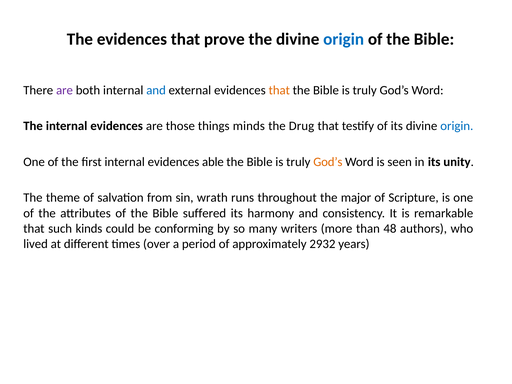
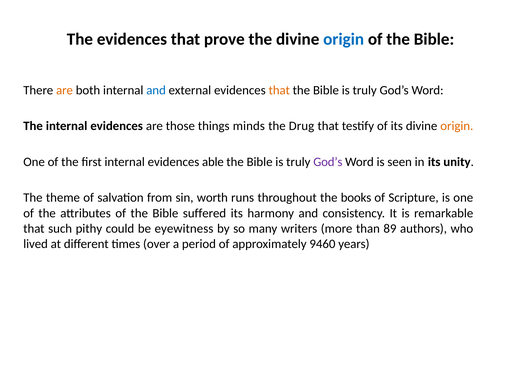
are colour: purple -> orange (64, 90)
origin colour: blue -> orange (457, 126)
God’s colour: orange -> purple (328, 162)
wrath: wrath -> worth (212, 198)
major: major -> books (356, 198)
kinds: kinds -> pithy (89, 228)
conforming: conforming -> eyewitness (184, 228)
48: 48 -> 89 (390, 228)
2932: 2932 -> 9460 (322, 244)
